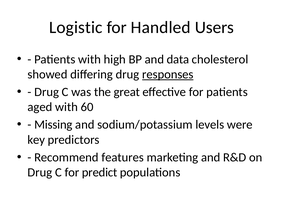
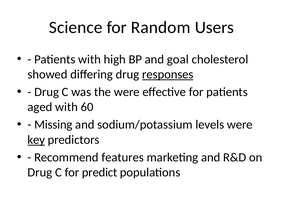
Logistic: Logistic -> Science (76, 27)
Handled: Handled -> Random (161, 27)
data: data -> goal (178, 59)
the great: great -> were (127, 92)
key underline: none -> present (36, 140)
